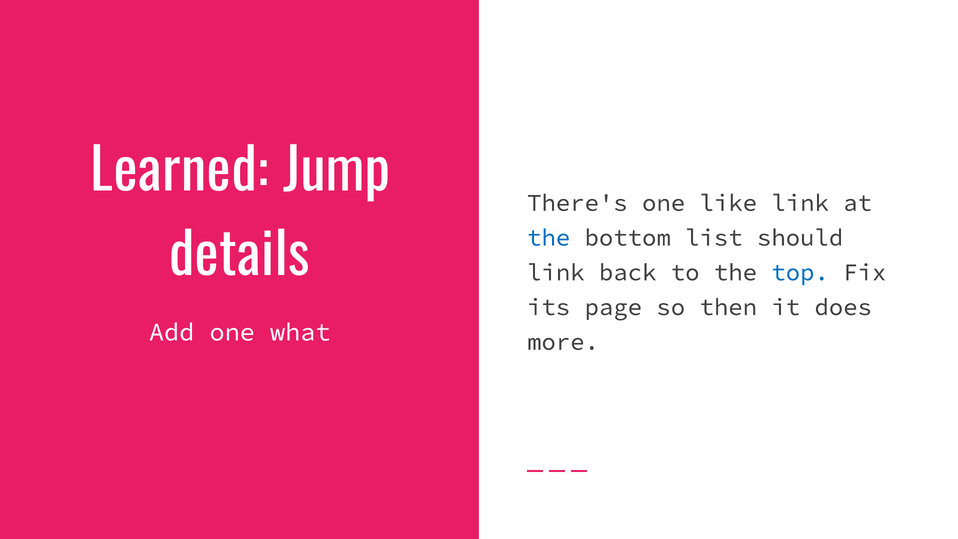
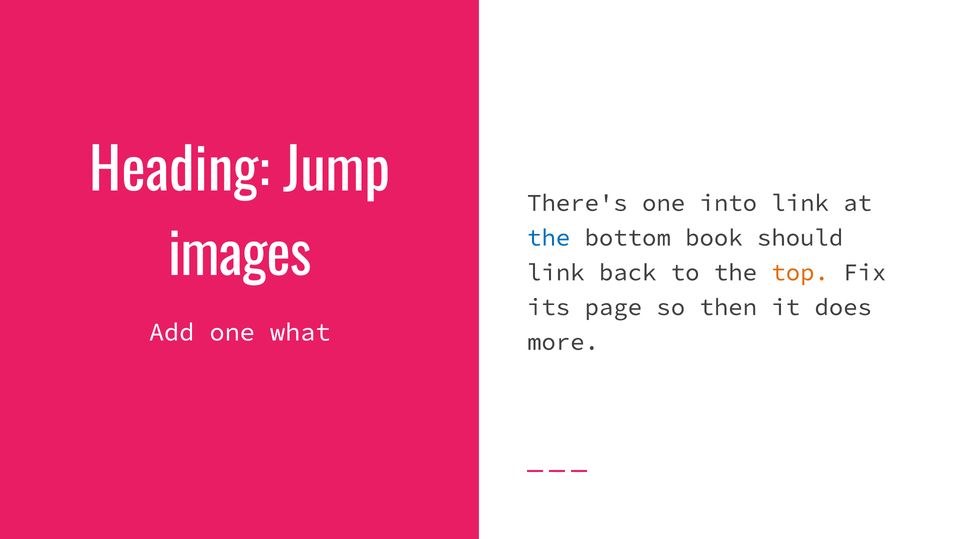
Learned: Learned -> Heading (180, 172)
like: like -> into (728, 203)
list: list -> book (714, 238)
details: details -> images (240, 257)
top colour: blue -> orange (800, 272)
